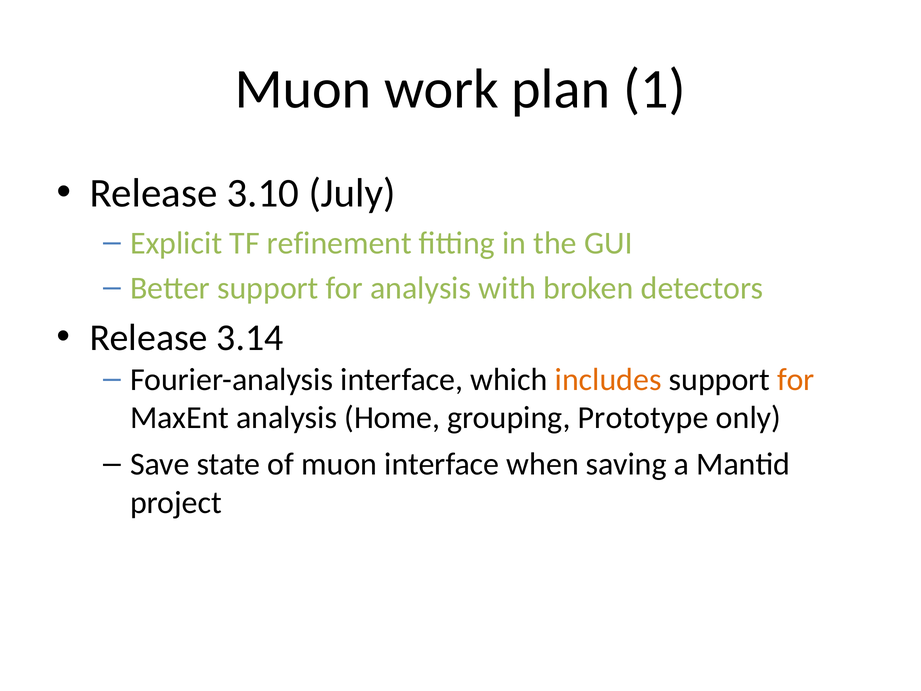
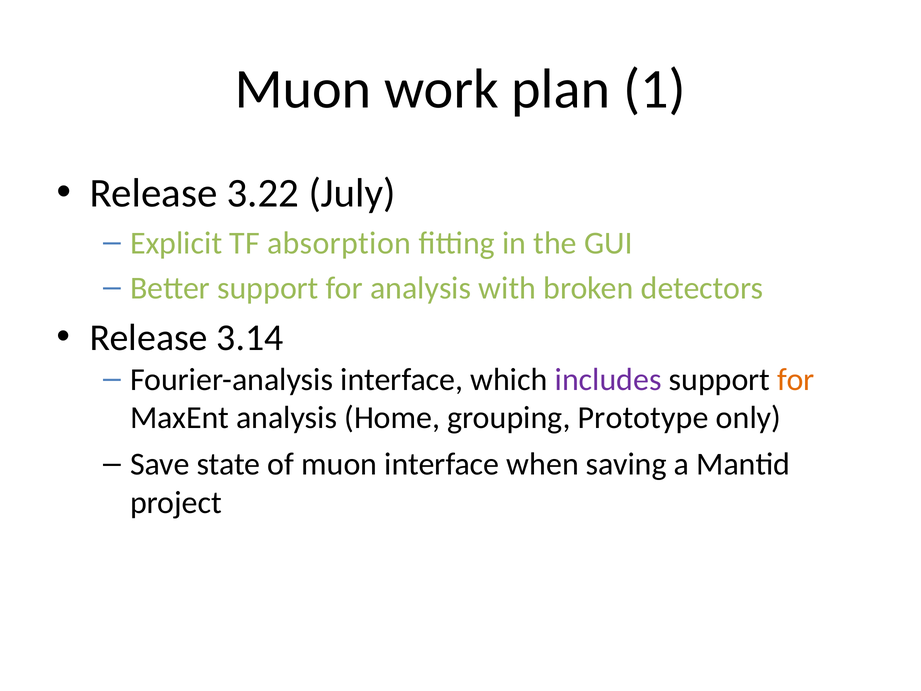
3.10: 3.10 -> 3.22 (263, 193)
refinement: refinement -> absorption (339, 243)
includes colour: orange -> purple (608, 379)
